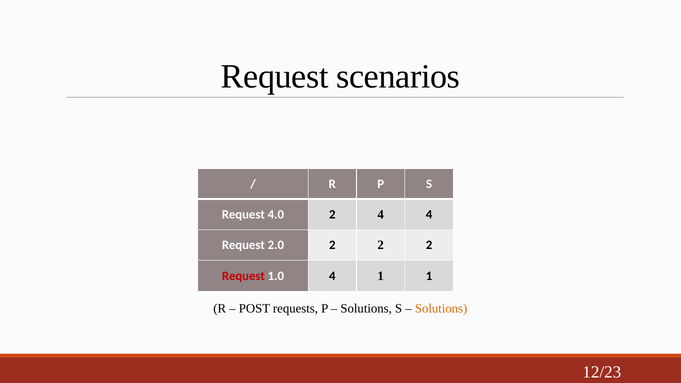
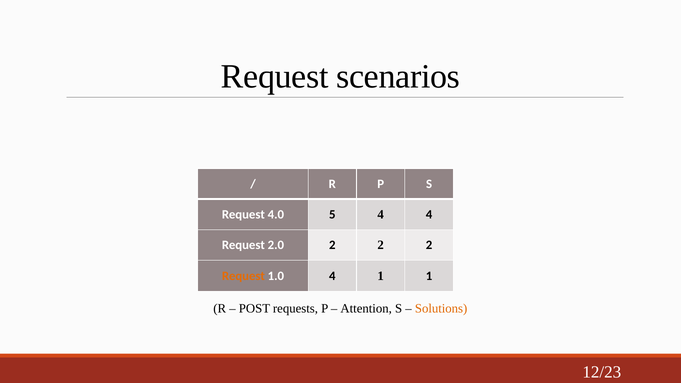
4.0 2: 2 -> 5 (332, 215)
Request colour: red -> orange (243, 276)
Solutions: Solutions -> Attention (366, 308)
